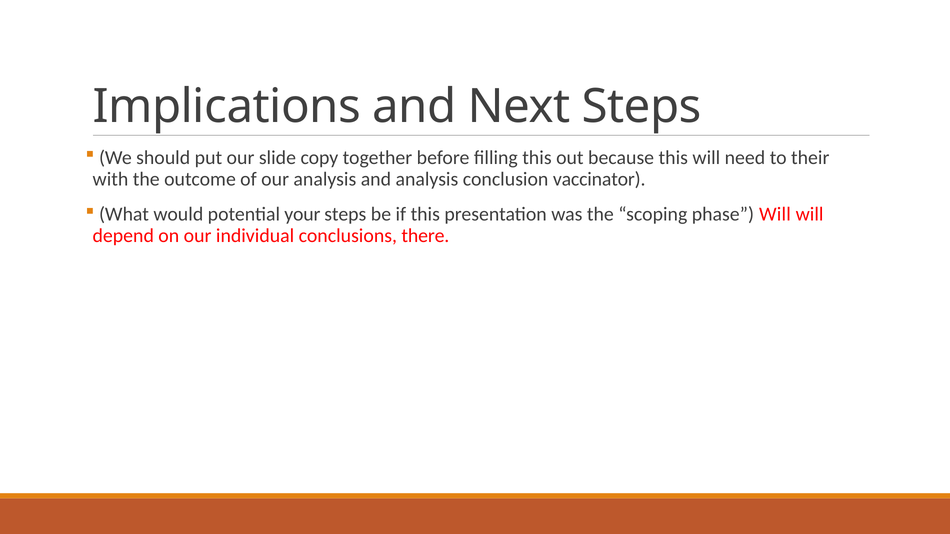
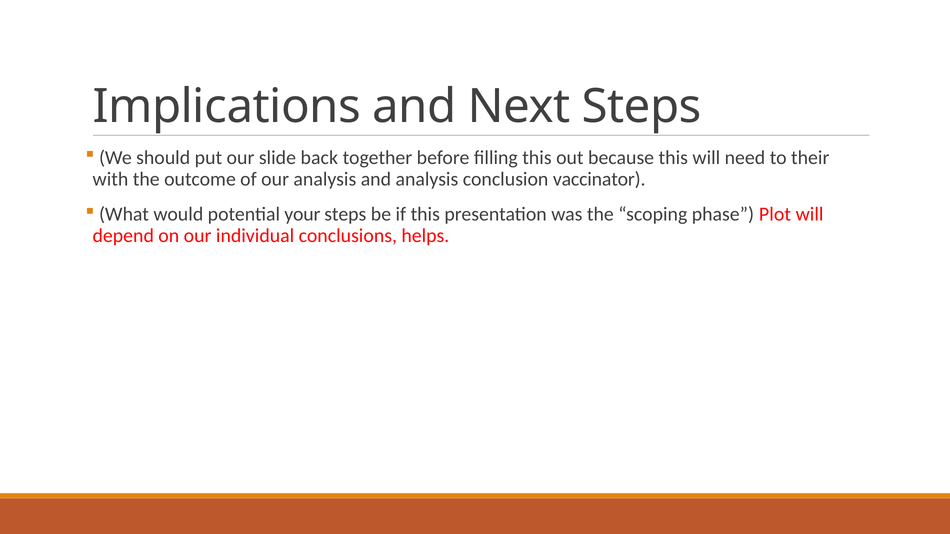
copy: copy -> back (319, 158)
phase Will: Will -> Plot (775, 215)
there: there -> helps (425, 236)
